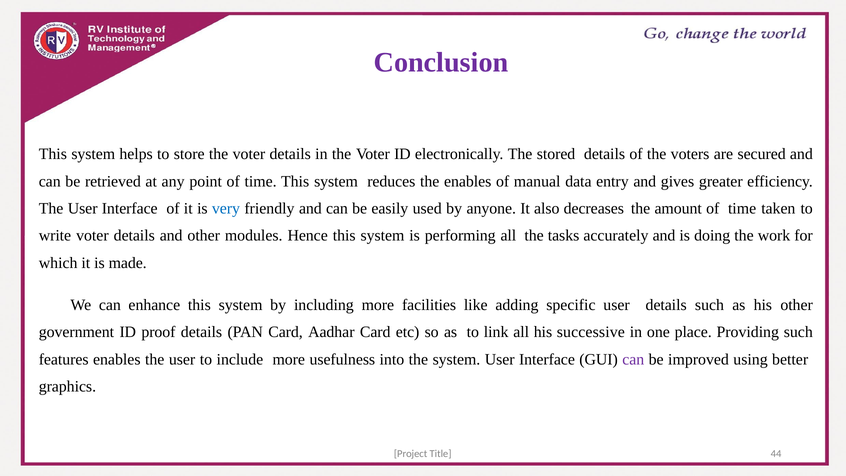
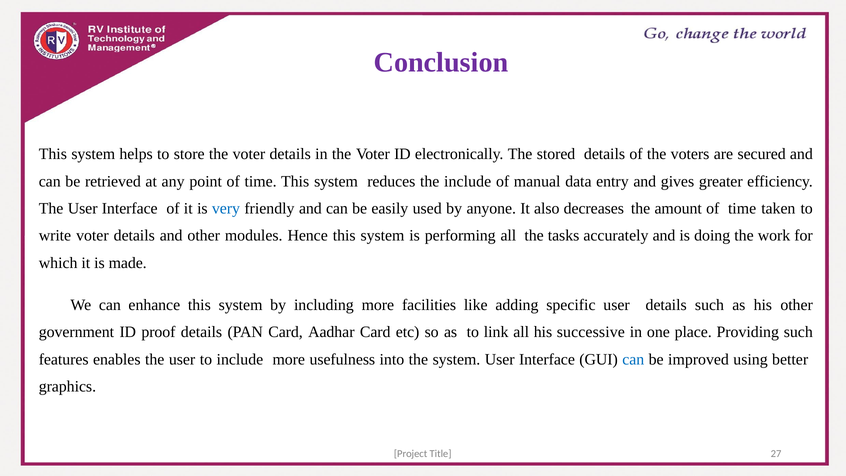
the enables: enables -> include (468, 181)
can colour: purple -> blue (633, 359)
44: 44 -> 27 (776, 454)
